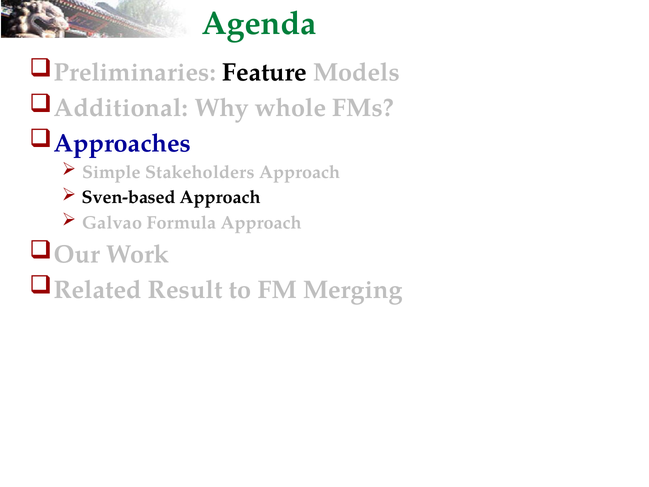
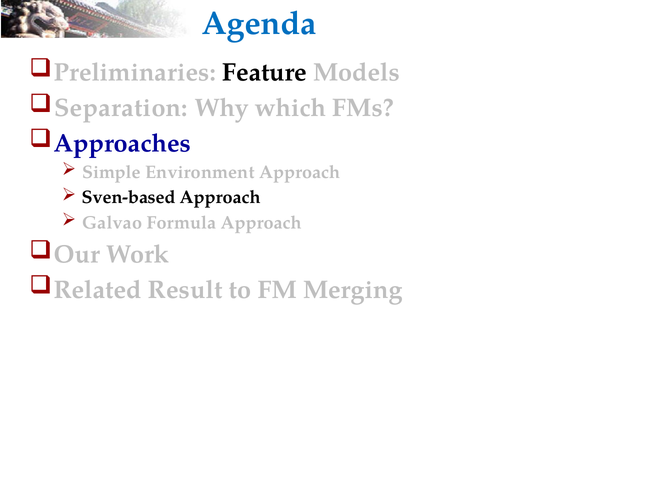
Agenda colour: green -> blue (259, 23)
Additional: Additional -> Separation (121, 108)
whole: whole -> which (291, 108)
Stakeholders: Stakeholders -> Environment (200, 172)
